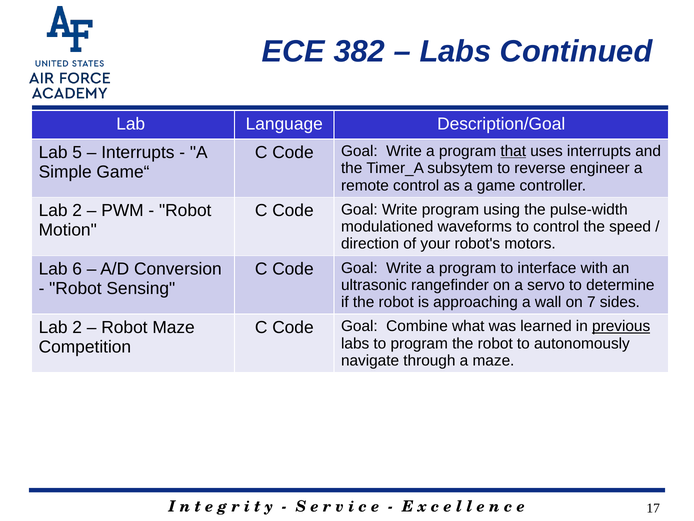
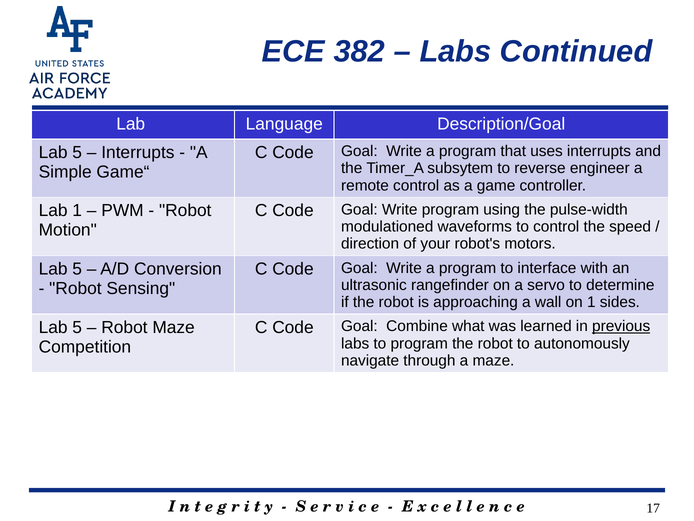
that underline: present -> none (513, 151)
2: 2 -> 1 (77, 211)
6: 6 -> 5 (77, 269)
on 7: 7 -> 1 (591, 302)
2: 2 -> 5 (77, 327)
